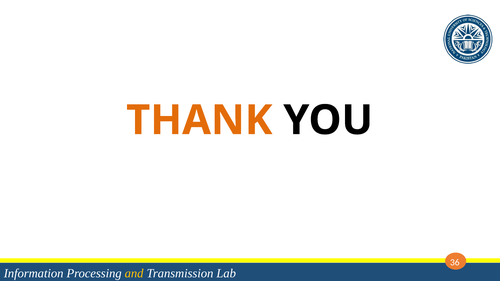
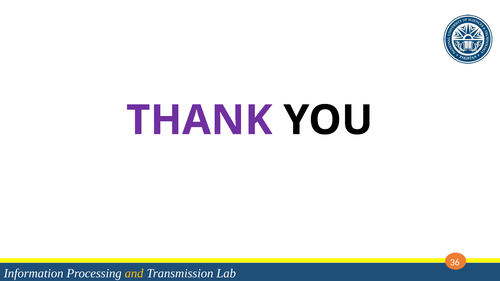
THANK colour: orange -> purple (199, 120)
